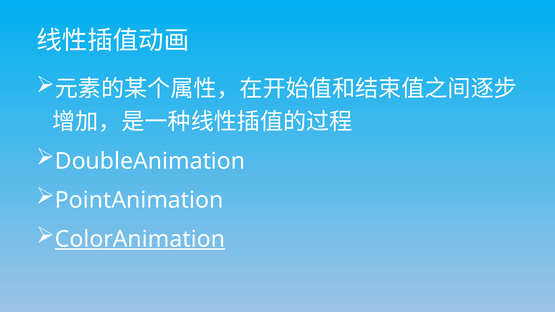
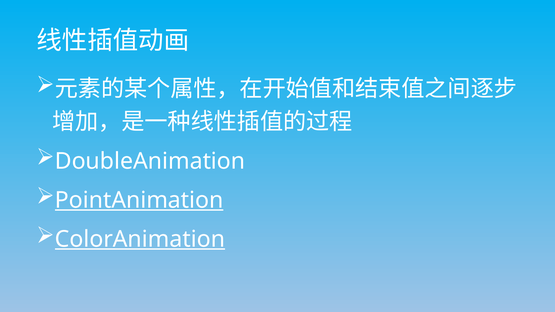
PointAnimation underline: none -> present (139, 200)
